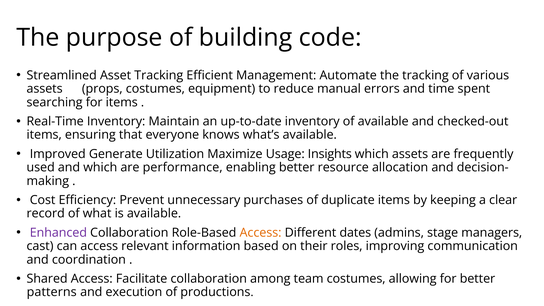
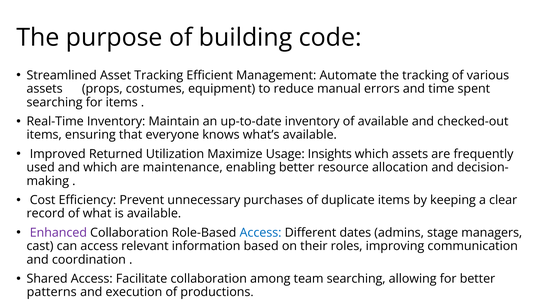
Generate: Generate -> Returned (116, 154)
performance: performance -> maintenance (183, 167)
Access colour: orange -> blue (261, 233)
team costumes: costumes -> searching (356, 279)
